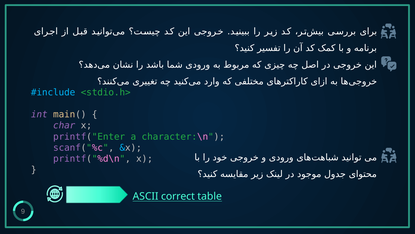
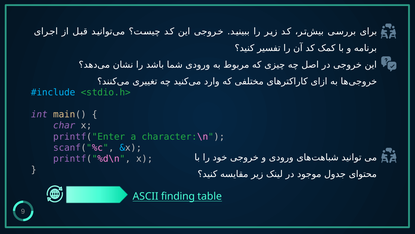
correct: correct -> finding (178, 196)
